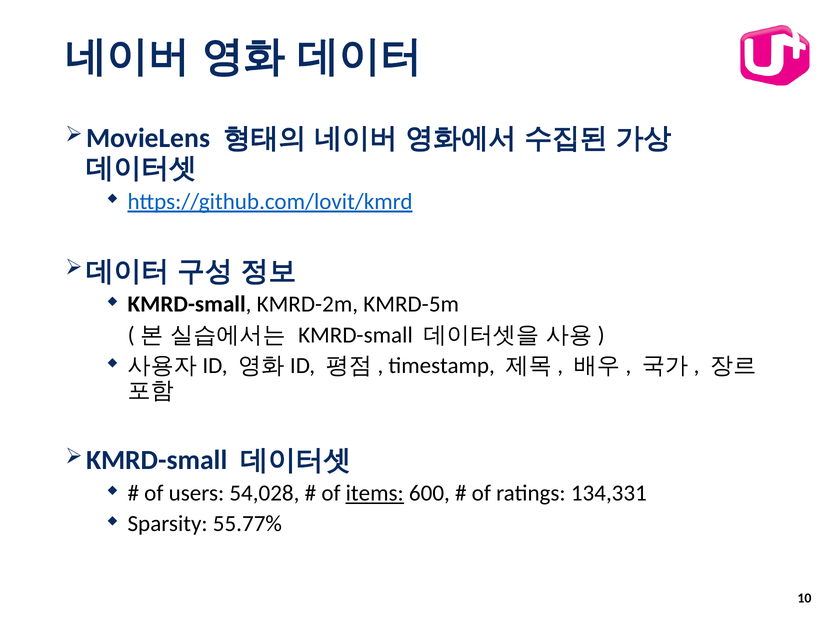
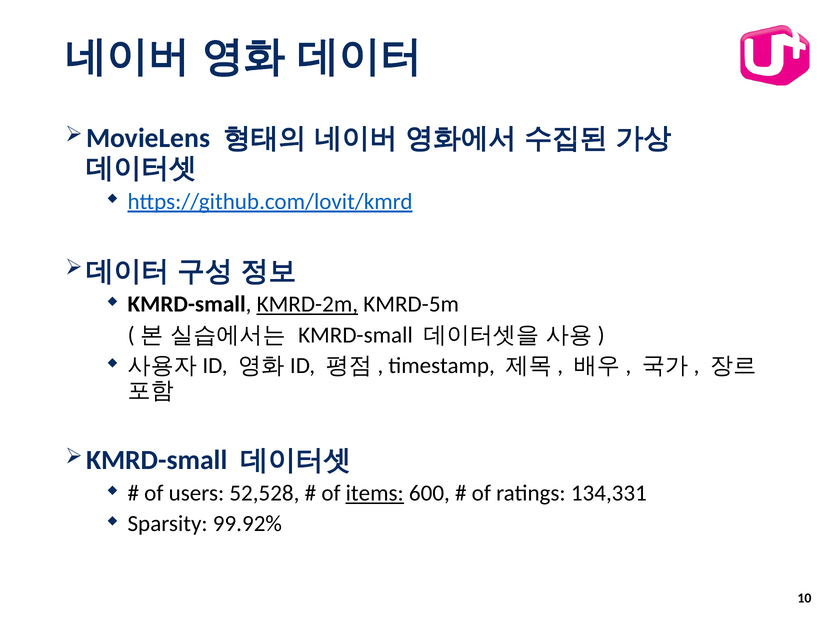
KMRD-2m underline: none -> present (307, 305)
54,028: 54,028 -> 52,528 (264, 494)
55.77%: 55.77% -> 99.92% (247, 524)
